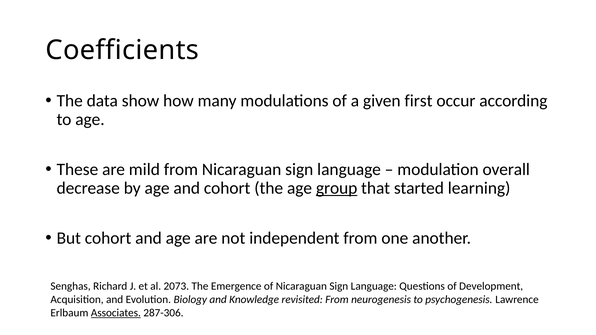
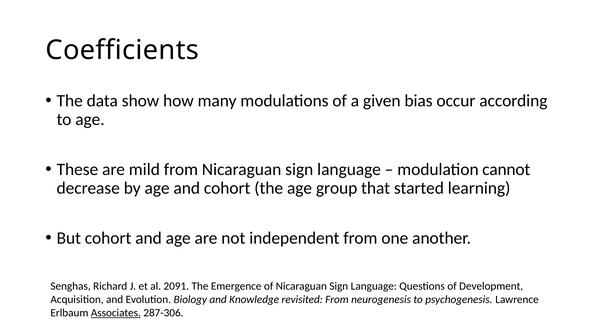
first: first -> bias (419, 101)
overall: overall -> cannot (506, 170)
group underline: present -> none (337, 188)
2073: 2073 -> 2091 (176, 286)
